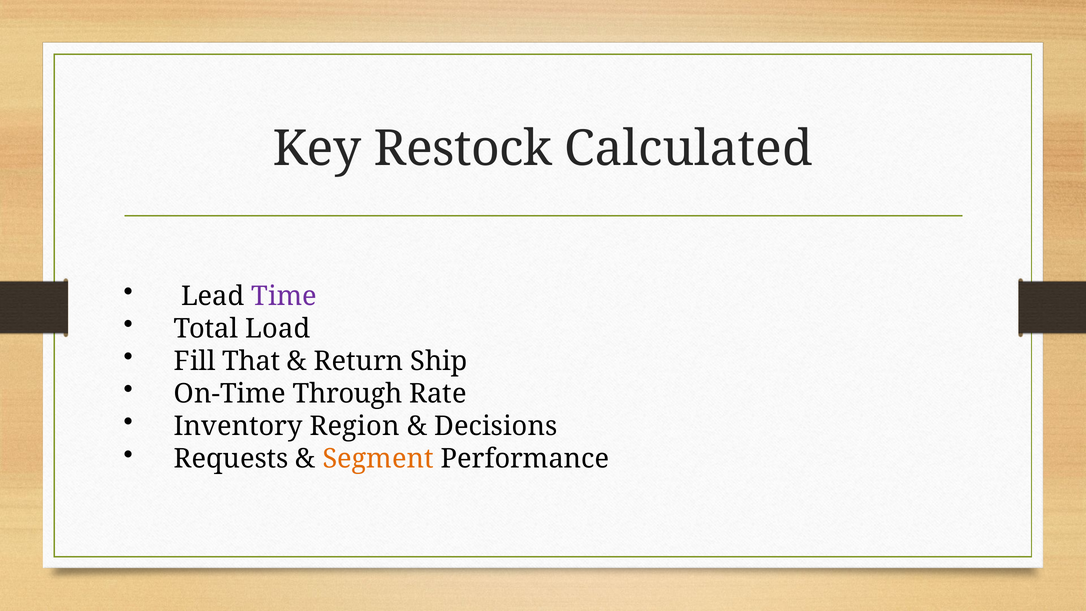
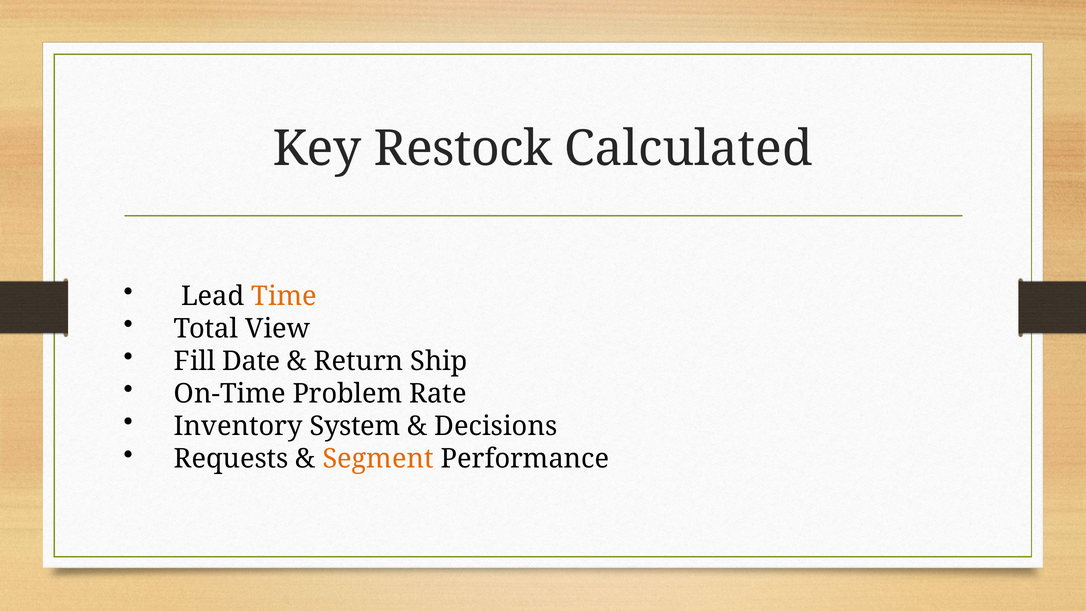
Time colour: purple -> orange (284, 296)
Load: Load -> View (278, 329)
That: That -> Date (251, 361)
Through: Through -> Problem (348, 394)
Region: Region -> System (355, 426)
